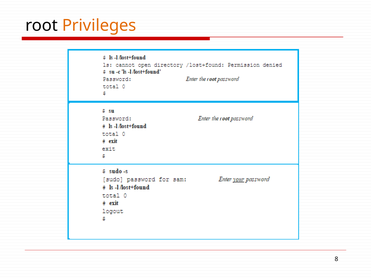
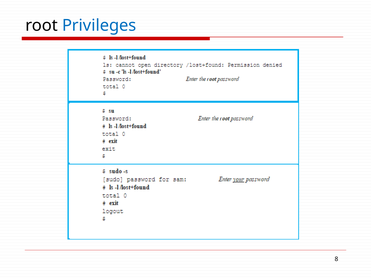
Privileges colour: orange -> blue (99, 25)
